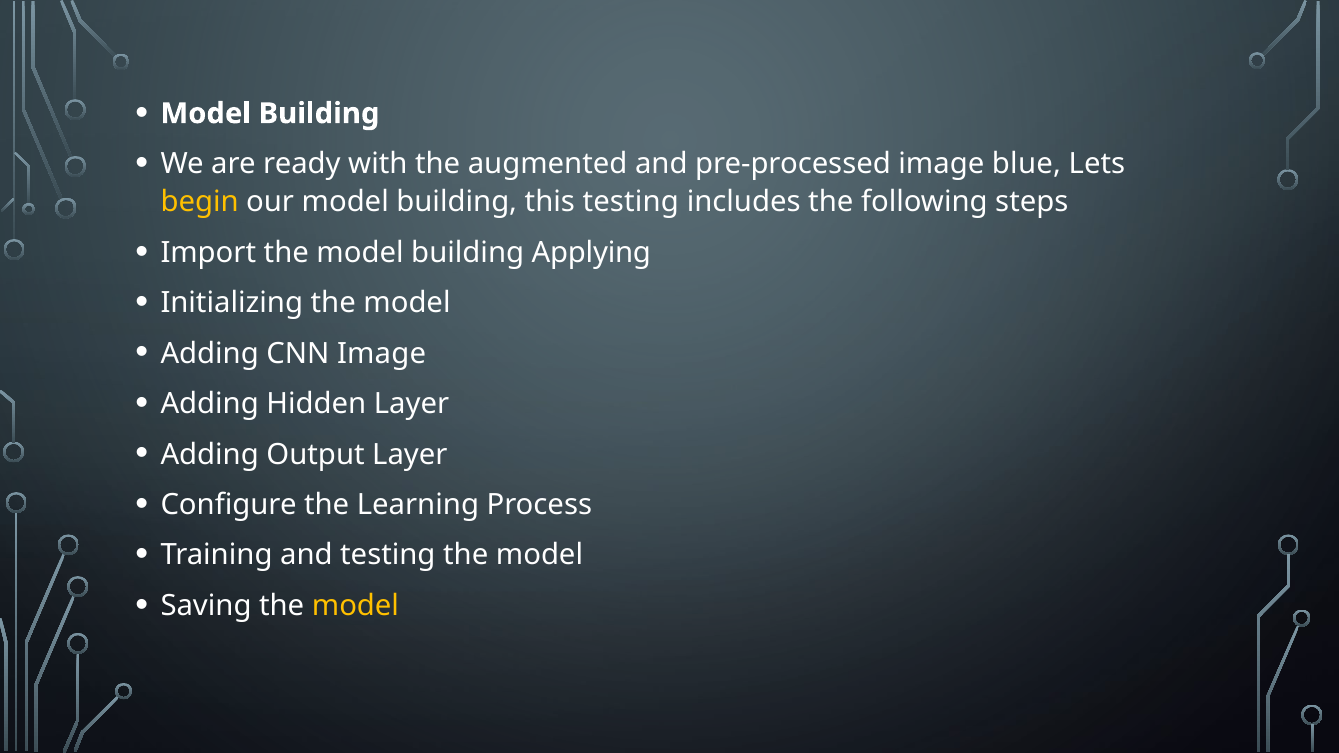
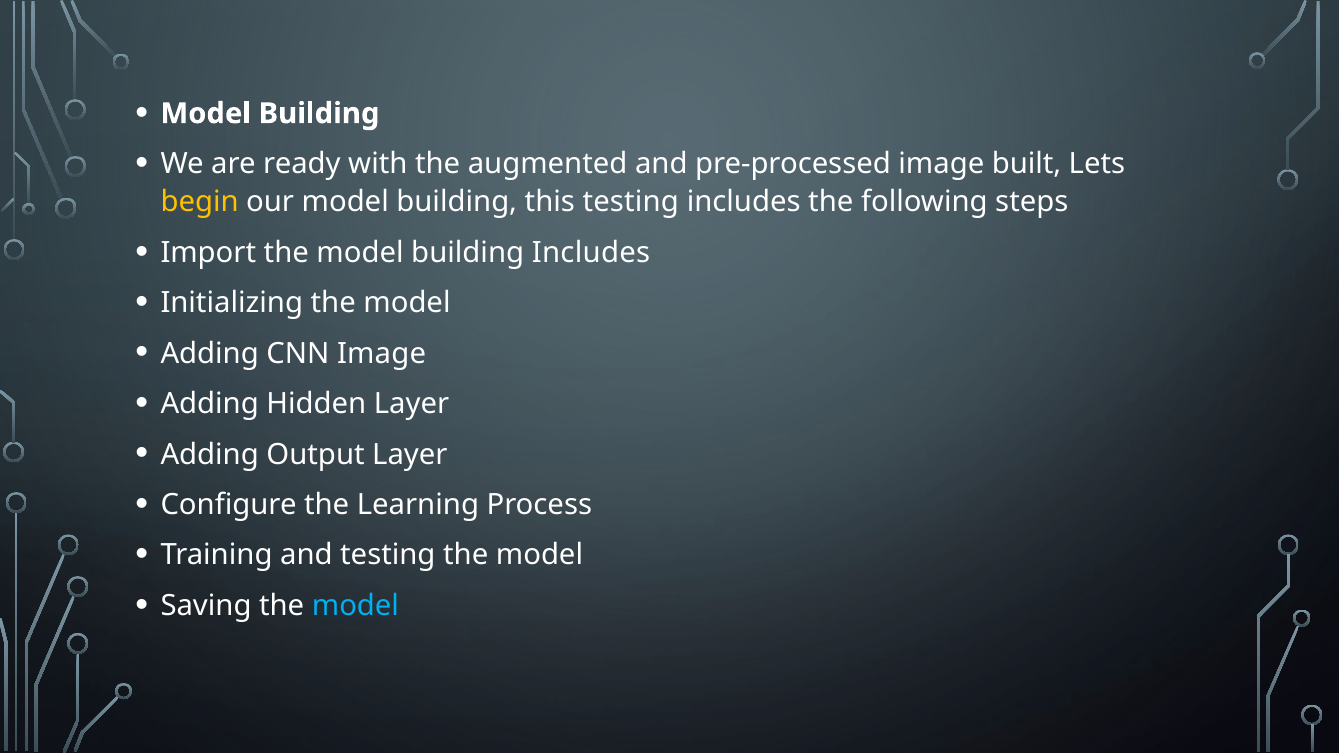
blue: blue -> built (1027, 164)
building Applying: Applying -> Includes (591, 253)
model colour: yellow -> light blue (355, 606)
